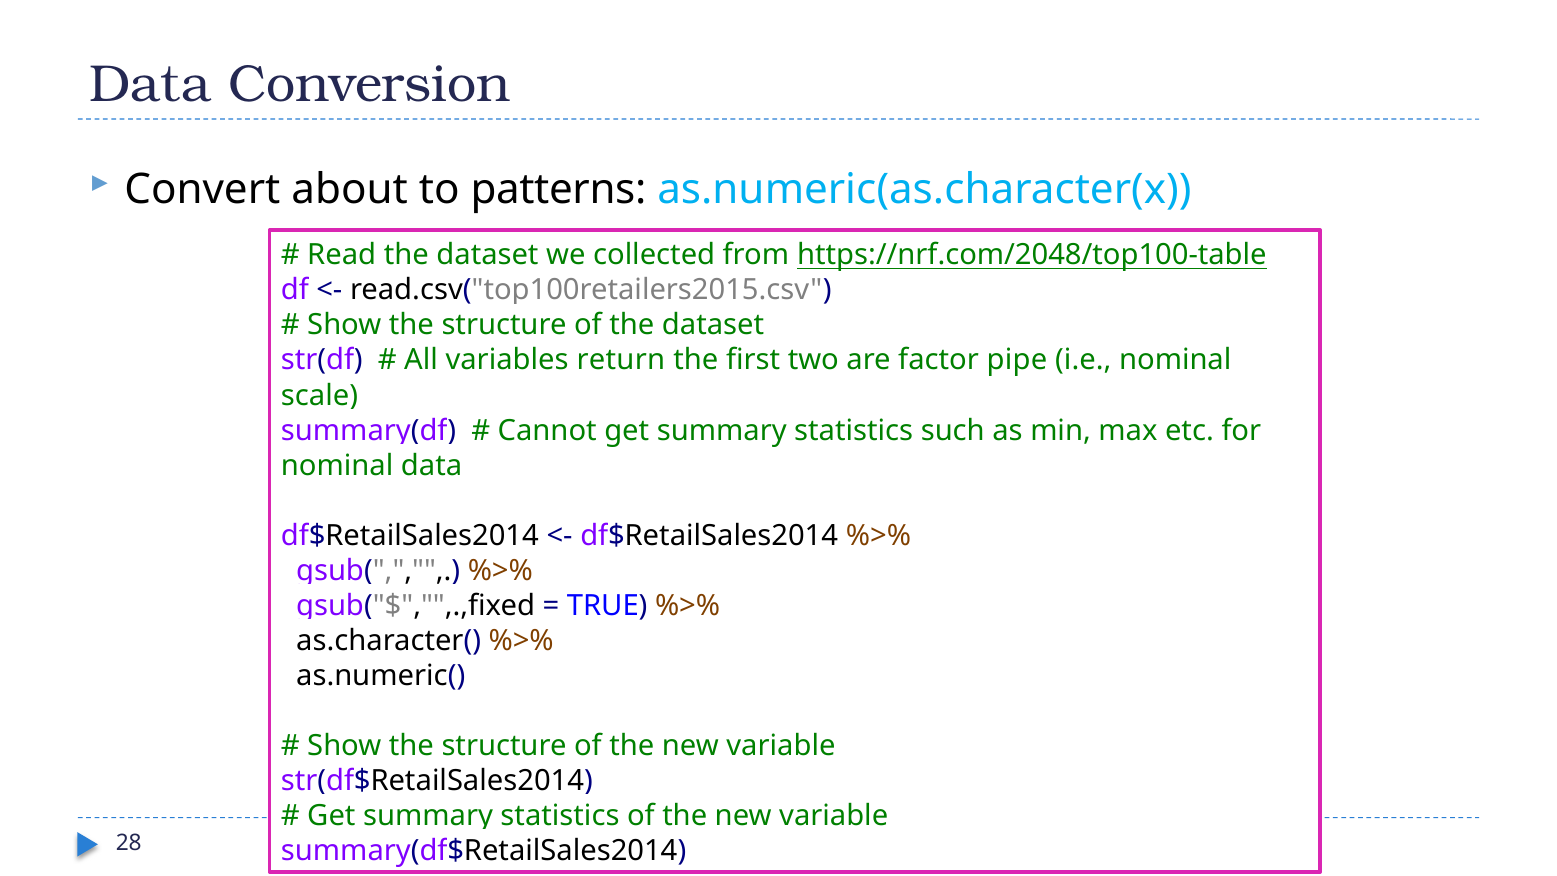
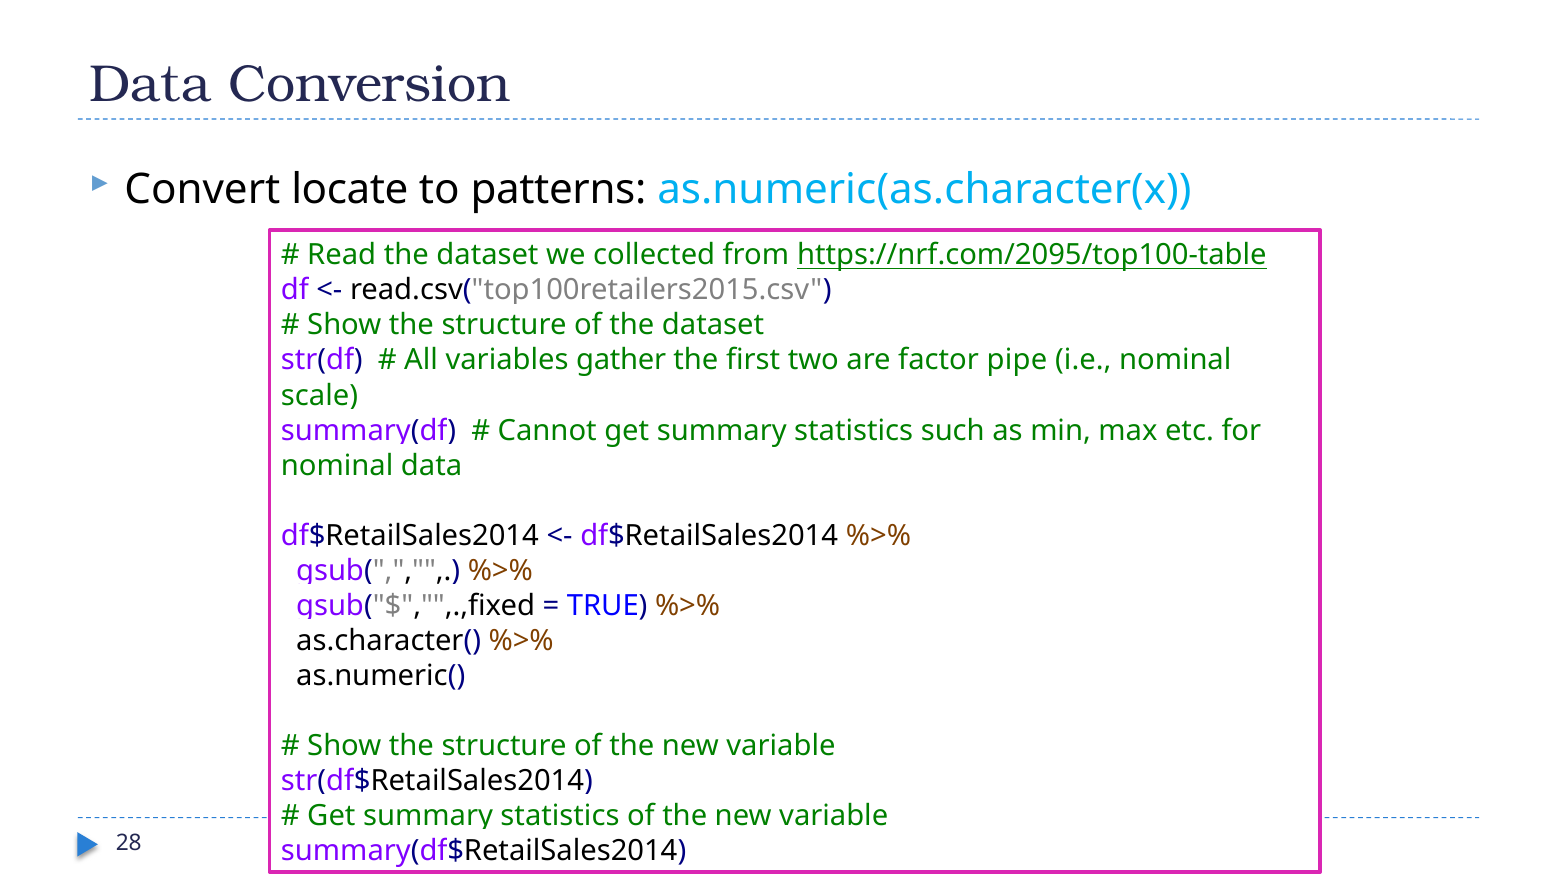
about: about -> locate (350, 190)
https://nrf.com/2048/top100-table: https://nrf.com/2048/top100-table -> https://nrf.com/2095/top100-table (1032, 255)
return: return -> gather (621, 360)
